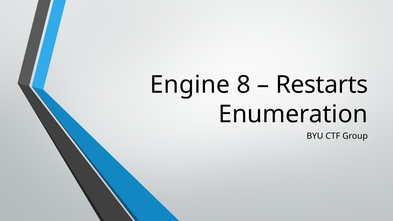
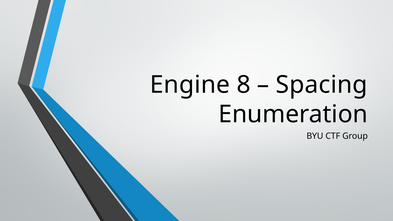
Restarts: Restarts -> Spacing (322, 85)
